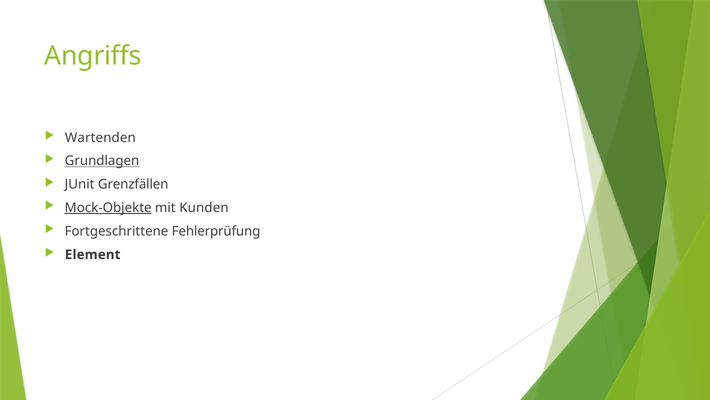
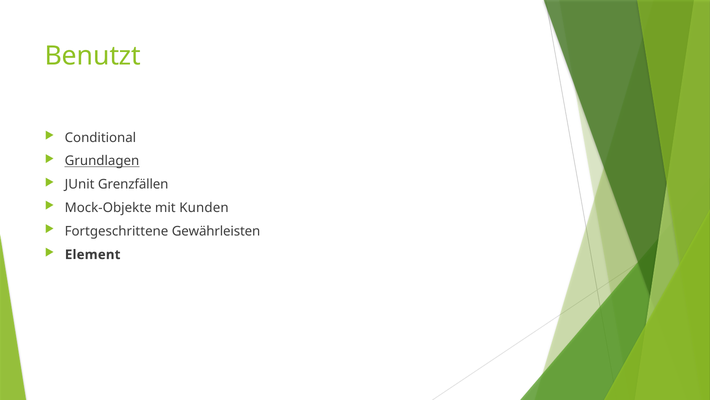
Angriffs: Angriffs -> Benutzt (93, 56)
Wartenden: Wartenden -> Conditional (100, 137)
Mock-Objekte underline: present -> none (108, 208)
Fehlerprüfung: Fehlerprüfung -> Gewährleisten (216, 231)
